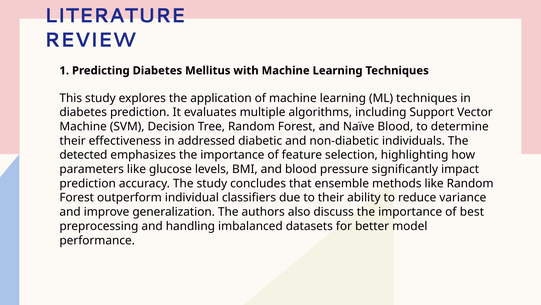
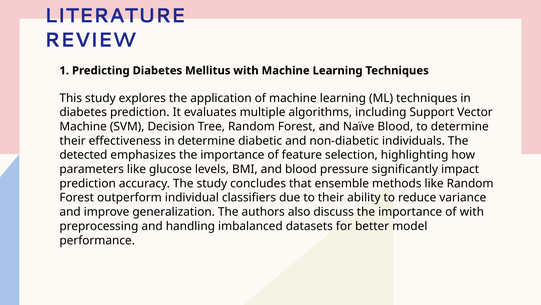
in addressed: addressed -> determine (206, 140)
of best: best -> with (472, 211)
